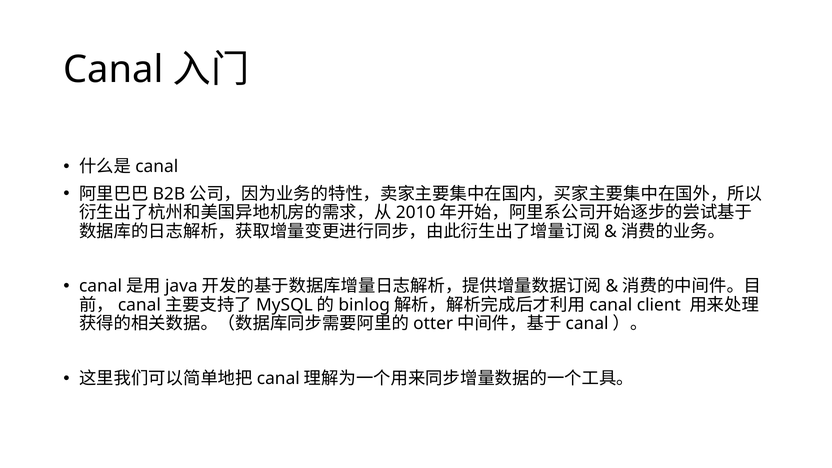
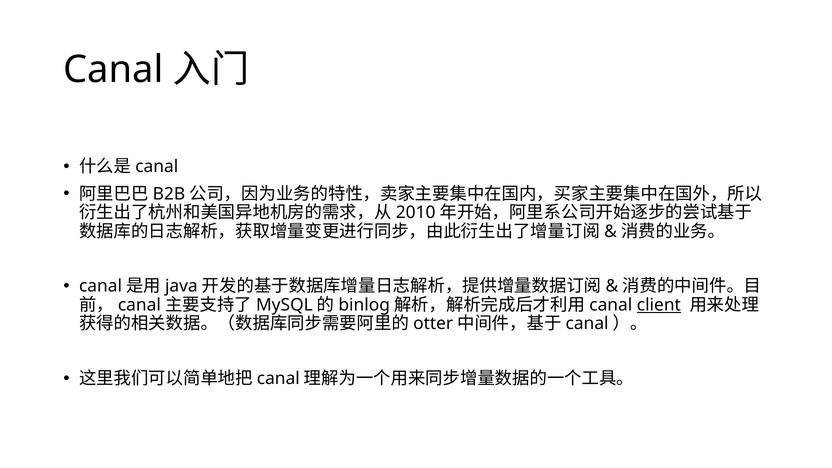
client underline: none -> present (659, 305)
